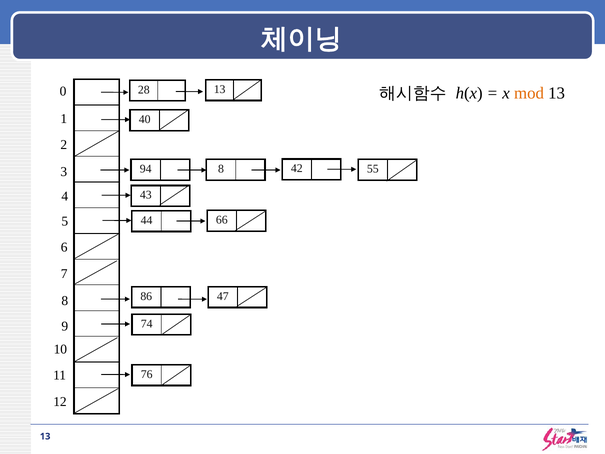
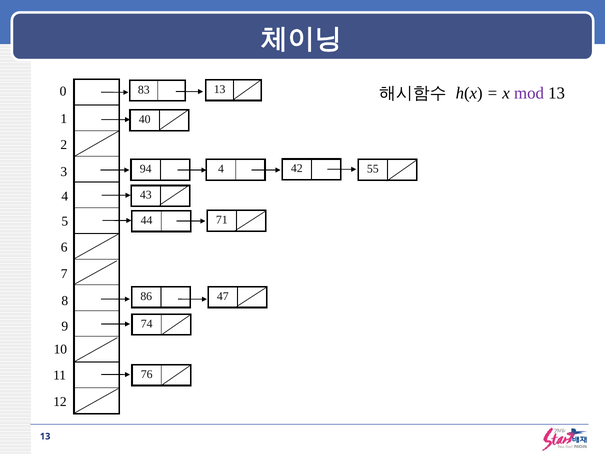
28: 28 -> 83 (144, 90)
mod colour: orange -> purple (529, 93)
94 8: 8 -> 4 (221, 169)
66: 66 -> 71 (222, 220)
